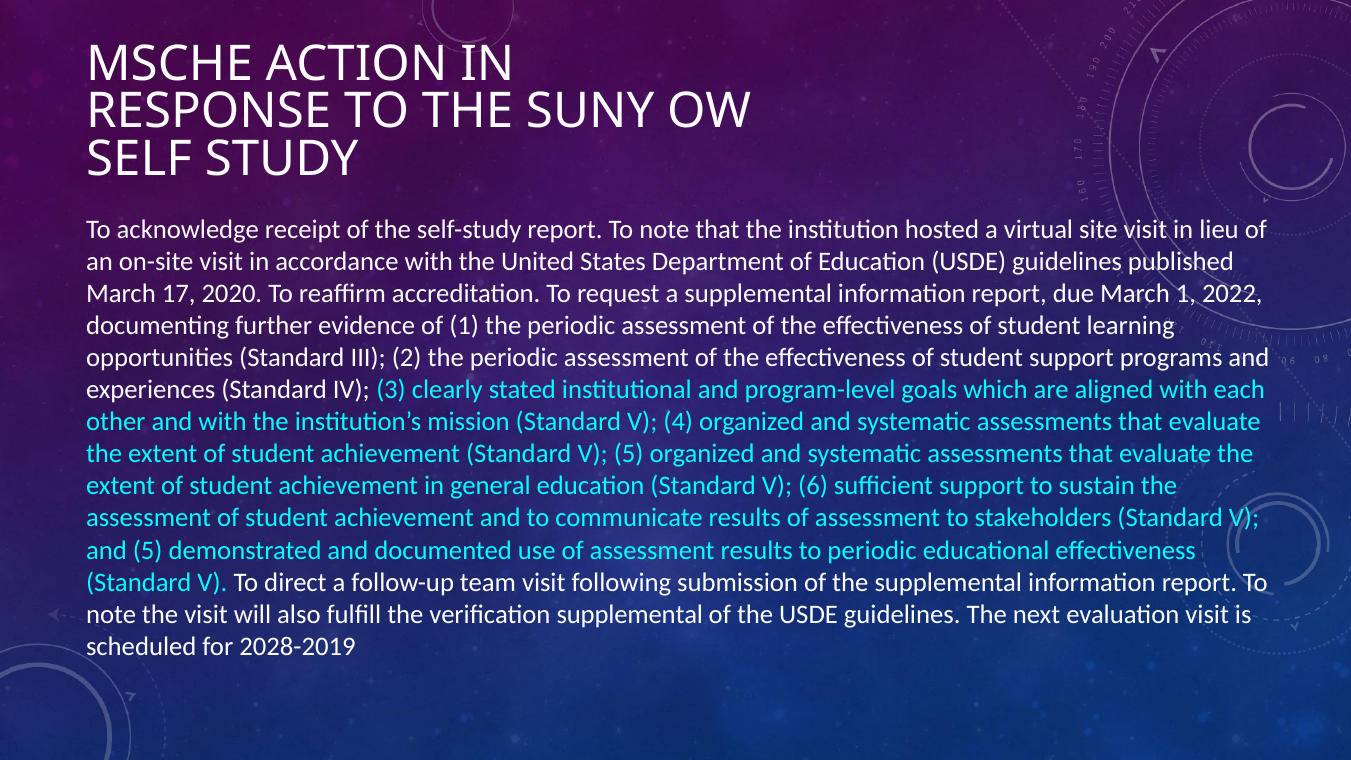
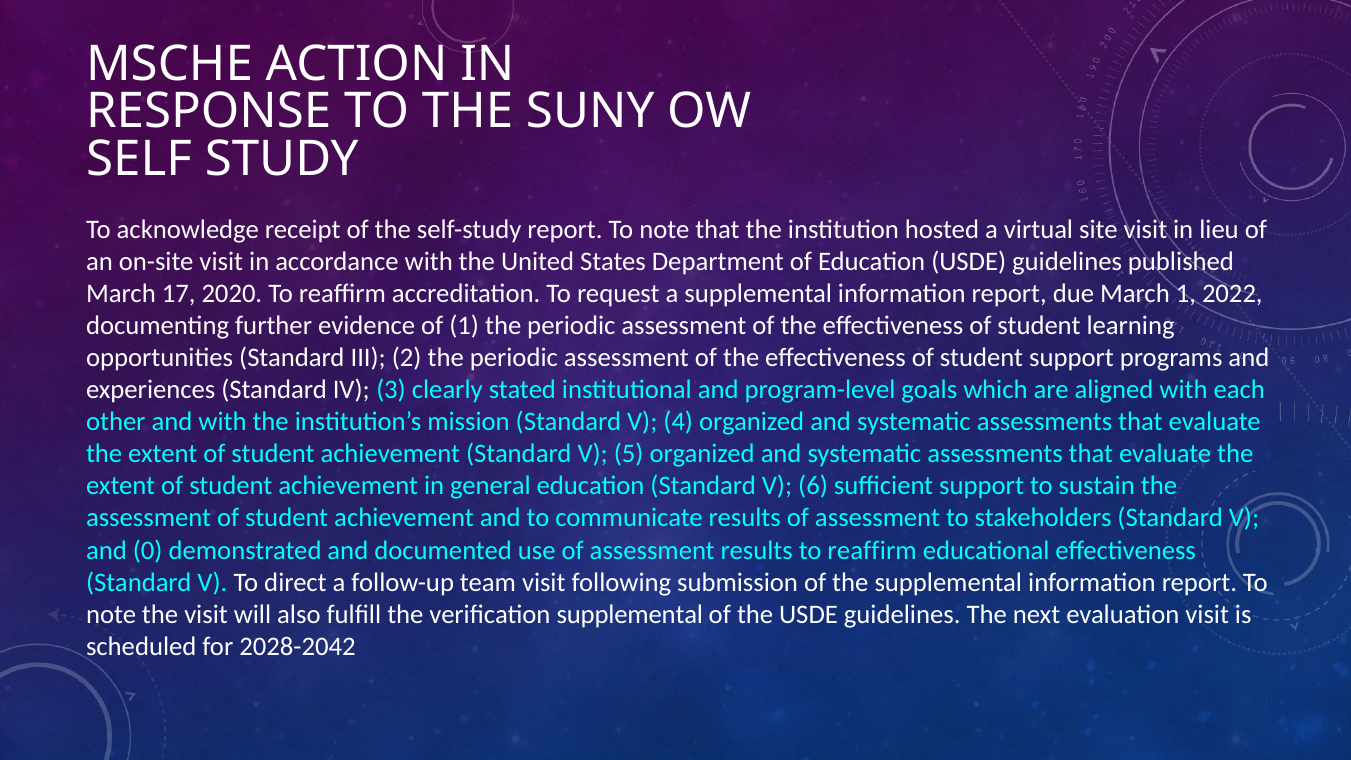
and 5: 5 -> 0 (148, 550)
results to periodic: periodic -> reaffirm (872, 550)
2028-2019: 2028-2019 -> 2028-2042 (297, 646)
